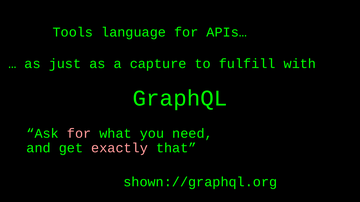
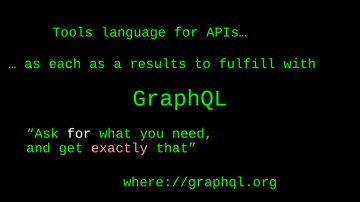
just: just -> each (65, 64)
capture: capture -> results (158, 64)
for colour: pink -> white (79, 134)
shown://graphql.org: shown://graphql.org -> where://graphql.org (200, 182)
